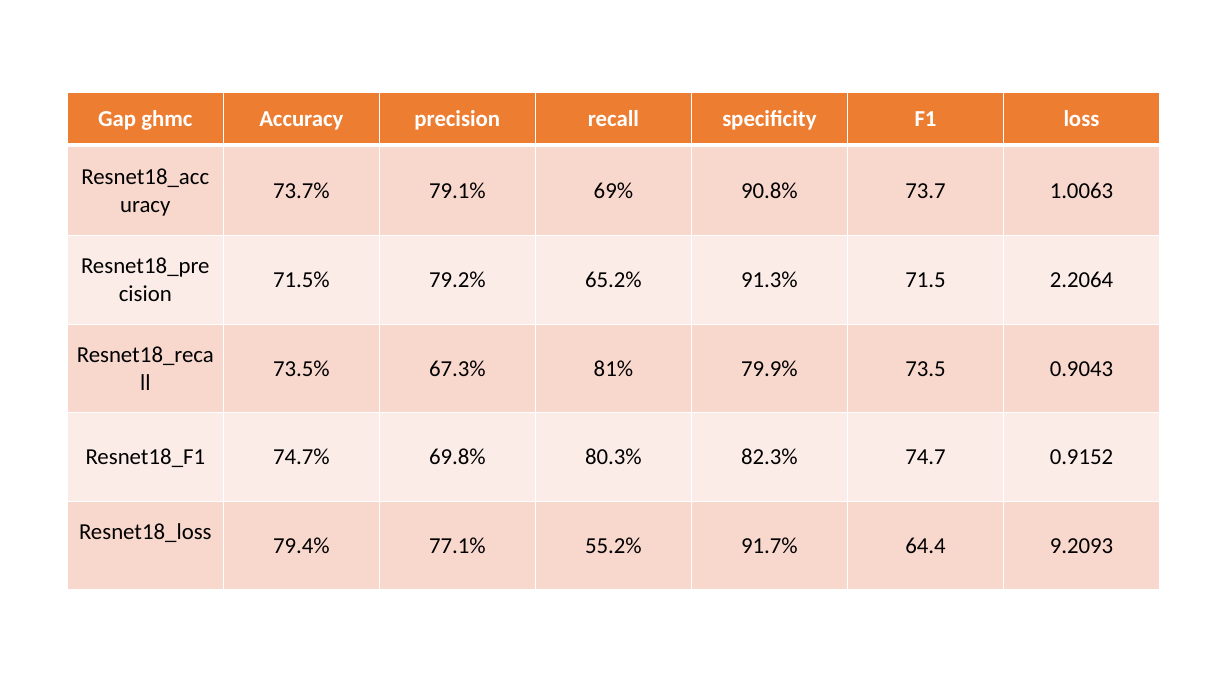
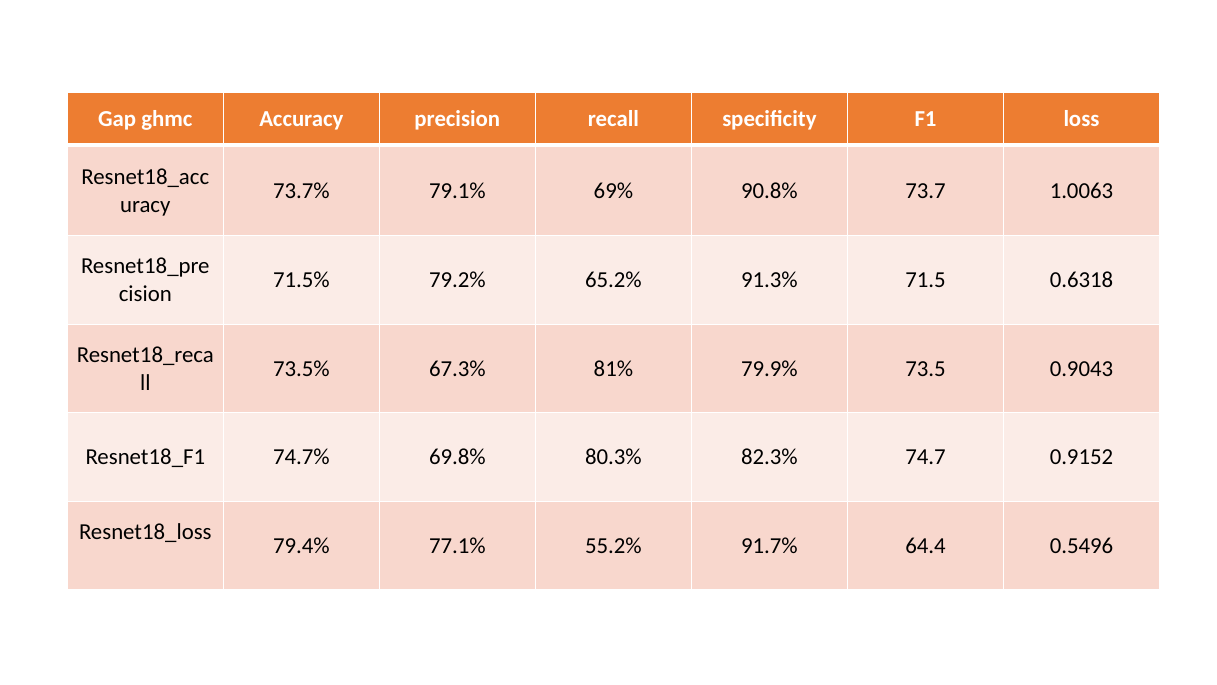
2.2064: 2.2064 -> 0.6318 (1082, 280)
9.2093: 9.2093 -> 0.5496 (1082, 545)
